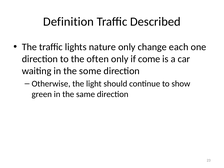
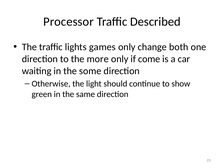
Definition: Definition -> Processor (68, 22)
nature: nature -> games (102, 47)
each: each -> both (179, 47)
often: often -> more (98, 59)
